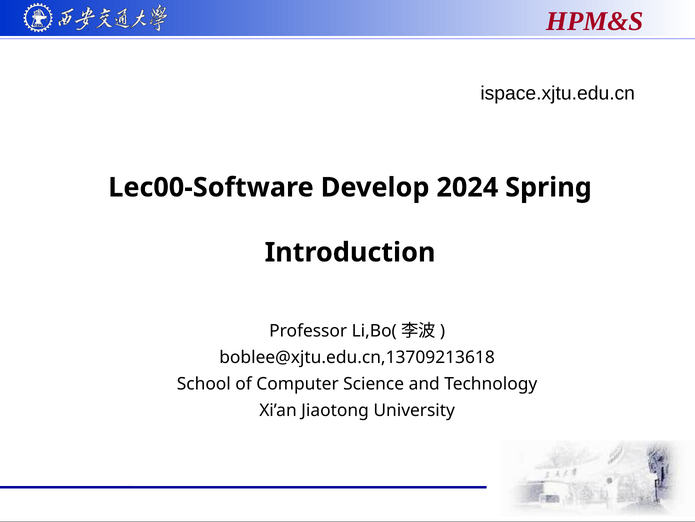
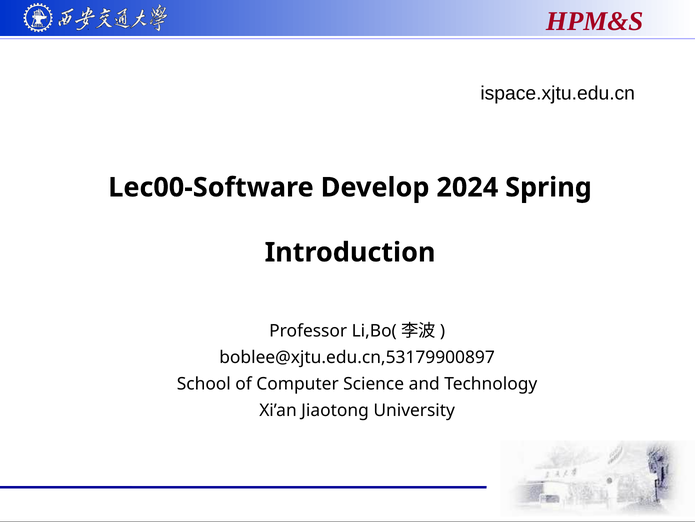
boblee@xjtu.edu.cn,13709213618: boblee@xjtu.edu.cn,13709213618 -> boblee@xjtu.edu.cn,53179900897 (357, 357)
